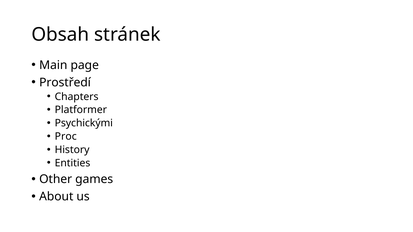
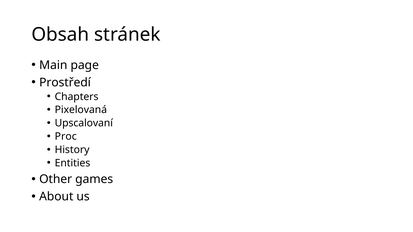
Platformer: Platformer -> Pixelovaná (81, 110)
Psychickými: Psychickými -> Upscalovaní (84, 123)
